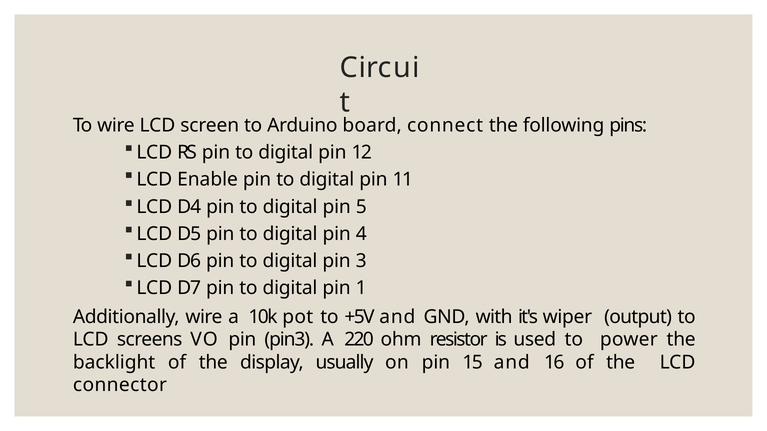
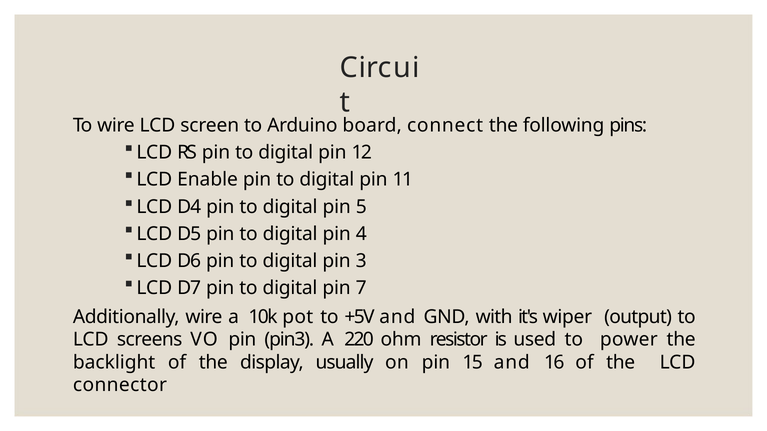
1: 1 -> 7 (361, 288)
